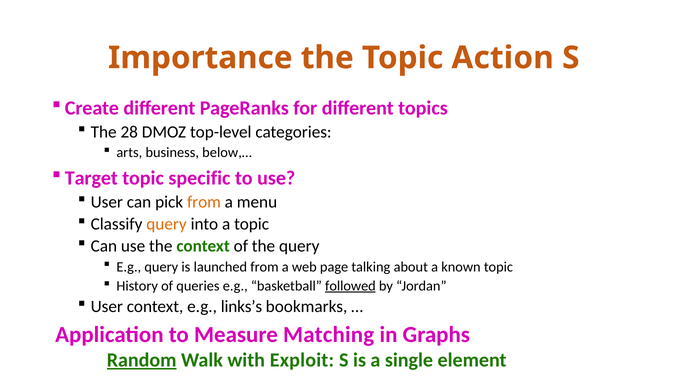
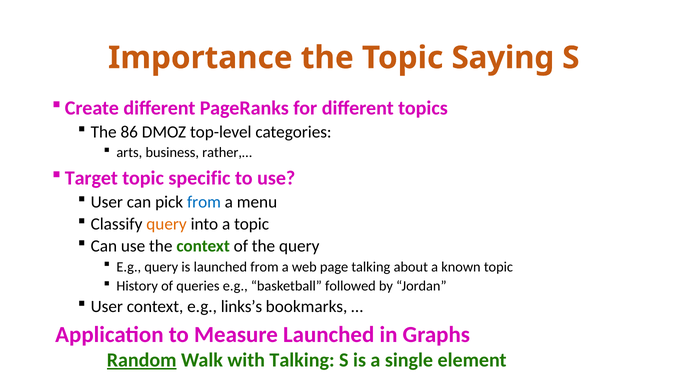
Action: Action -> Saying (503, 58)
28: 28 -> 86 (129, 132)
below,…: below,… -> rather,… (227, 153)
from colour: orange -> blue (204, 202)
followed underline: present -> none (350, 286)
Measure Matching: Matching -> Launched (329, 335)
with Exploit: Exploit -> Talking (302, 360)
